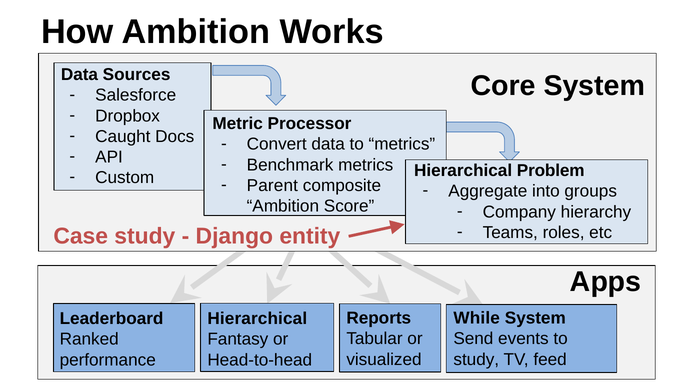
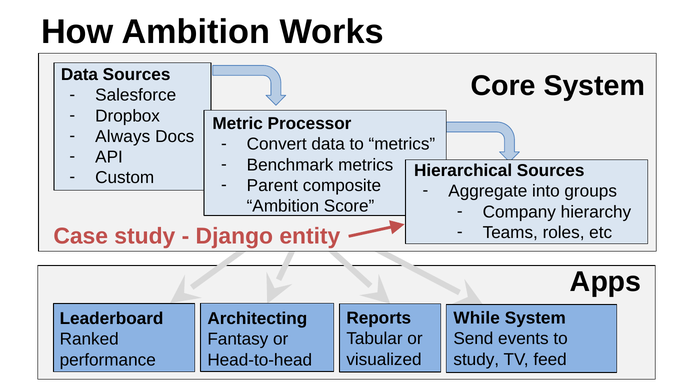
Caught: Caught -> Always (123, 136)
Hierarchical Problem: Problem -> Sources (551, 171)
Hierarchical: Hierarchical -> Architecting (257, 319)
